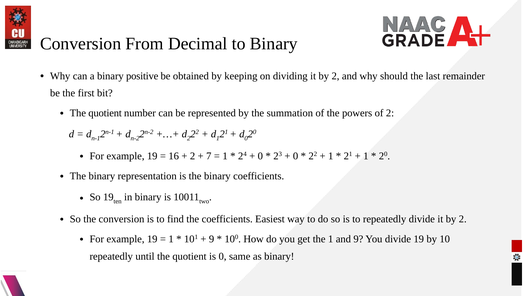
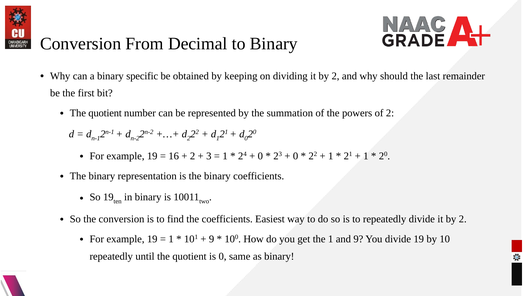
positive: positive -> specific (142, 76)
7: 7 -> 3 (209, 156)
